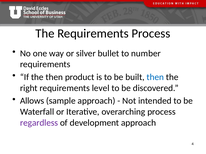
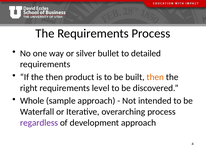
number: number -> detailed (146, 54)
then colour: blue -> orange (155, 77)
Allows: Allows -> Whole (32, 101)
